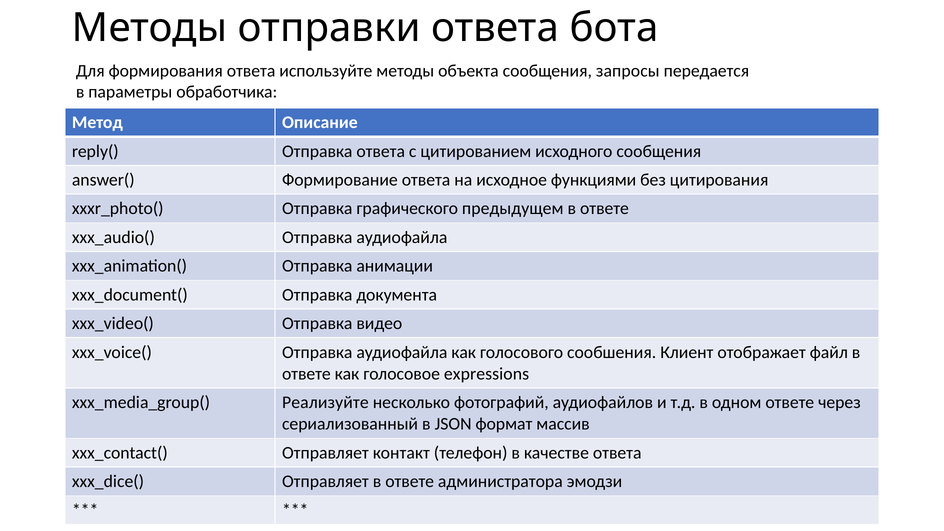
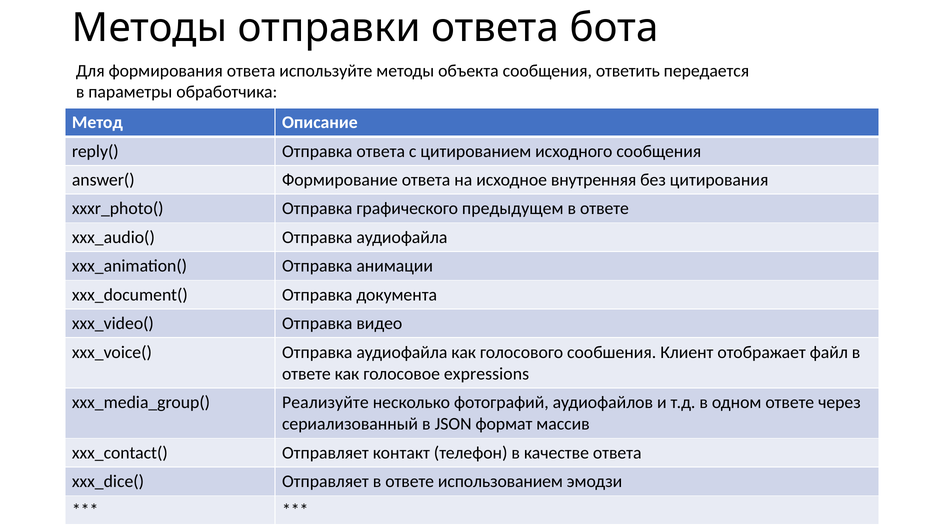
запросы: запросы -> ответить (628, 71)
функциями: функциями -> внутренняя (594, 180)
администратора: администратора -> использованием (500, 482)
